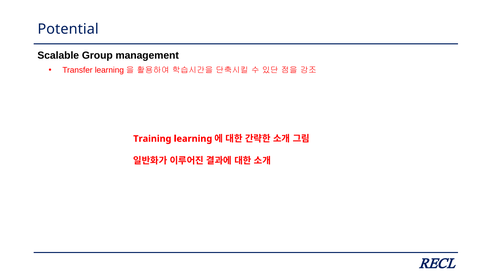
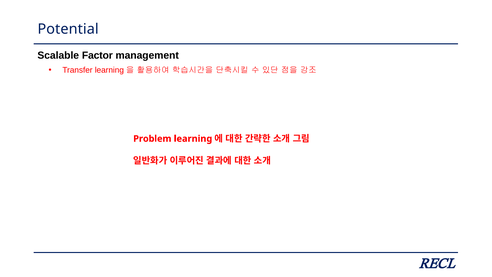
Group: Group -> Factor (97, 55)
Training: Training -> Problem (152, 139)
